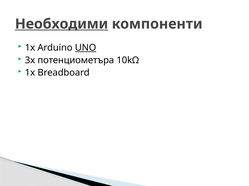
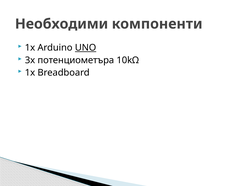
Необходими underline: present -> none (62, 24)
